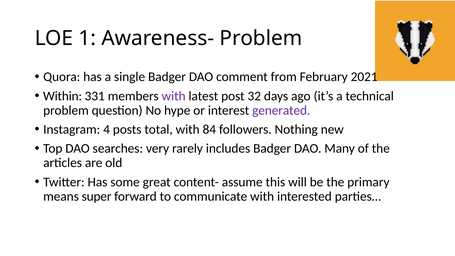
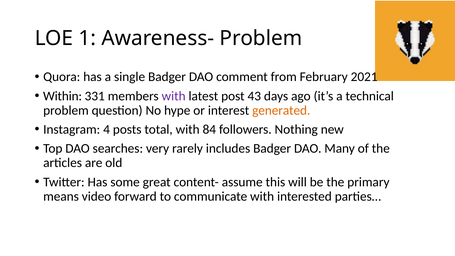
32: 32 -> 43 (254, 96)
generated colour: purple -> orange (281, 110)
super: super -> video (97, 196)
